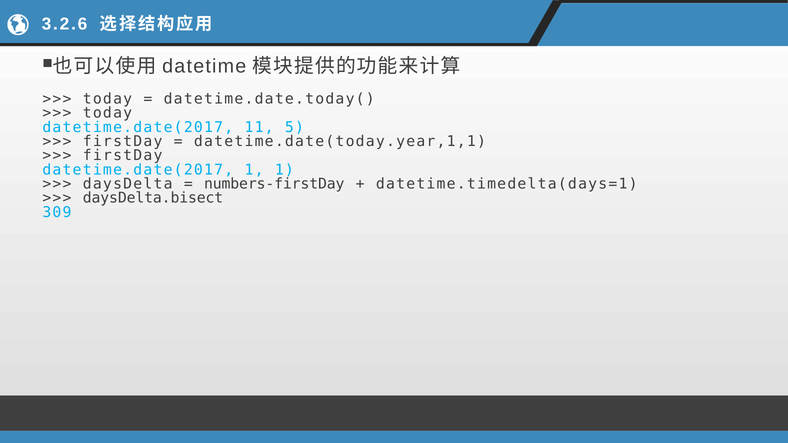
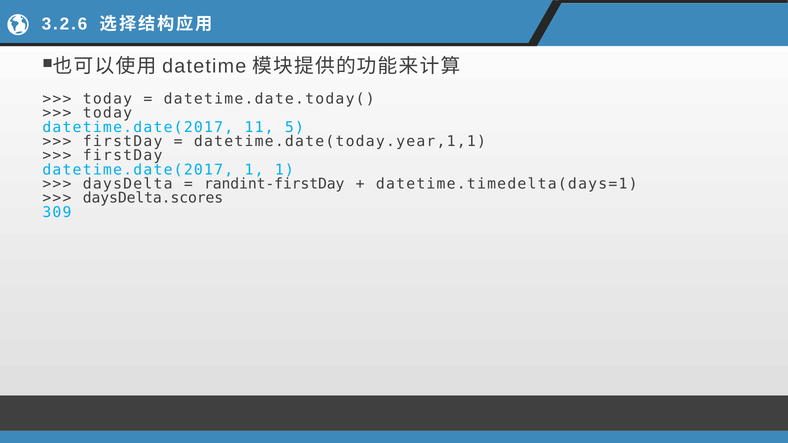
numbers-firstDay: numbers-firstDay -> randint-firstDay (274, 184)
daysDelta.bisect: daysDelta.bisect -> daysDelta.scores (153, 198)
